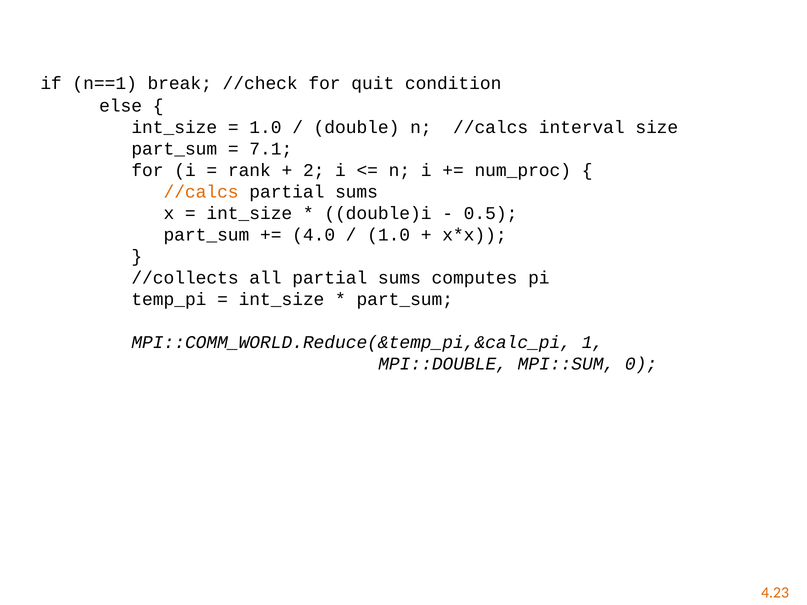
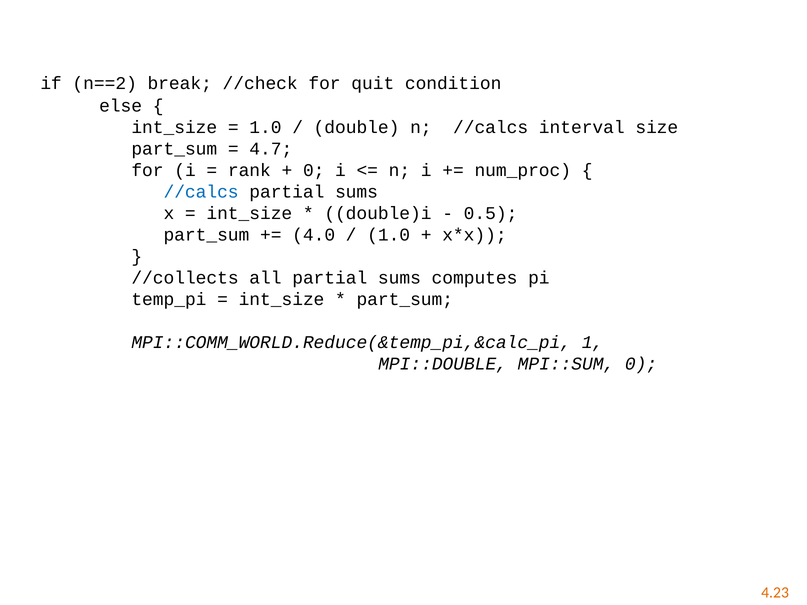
n==1: n==1 -> n==2 (105, 83)
7.1: 7.1 -> 4.7 (271, 149)
2: 2 -> 0 (314, 171)
//calcs colour: orange -> blue (201, 192)
